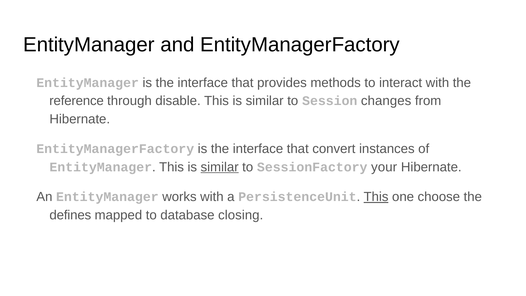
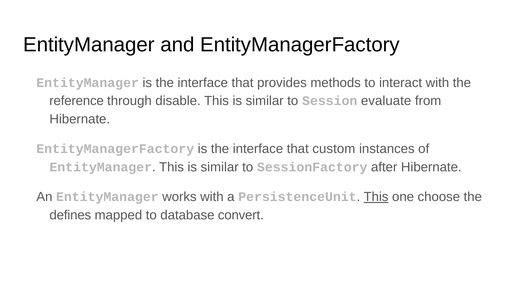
changes: changes -> evaluate (386, 101)
convert: convert -> custom (334, 149)
similar underline: present -> none (220, 167)
your: your -> after (384, 167)
closing: closing -> convert (241, 215)
